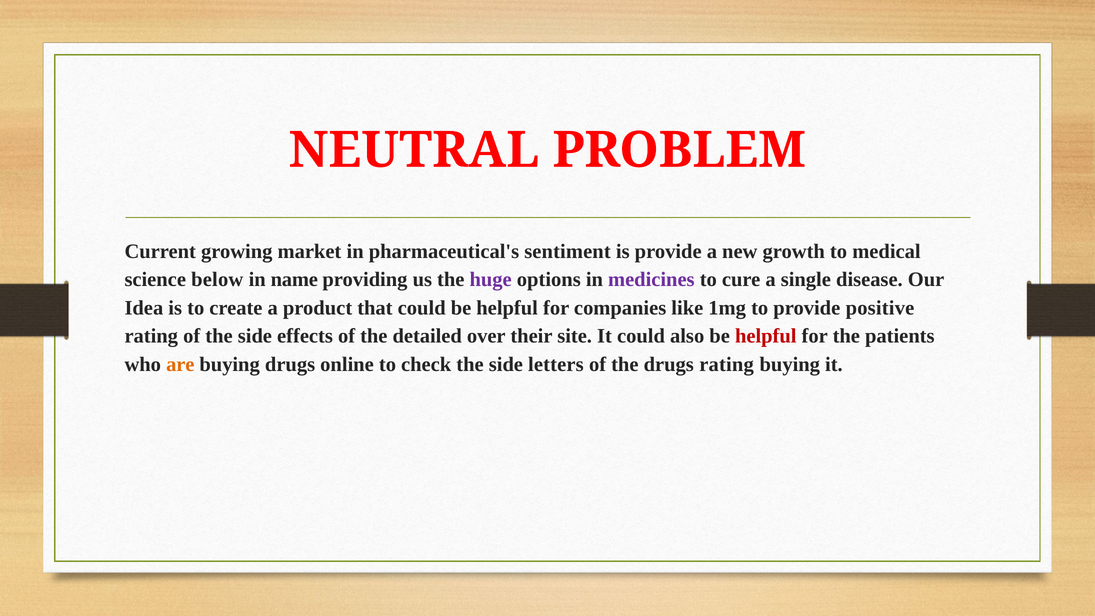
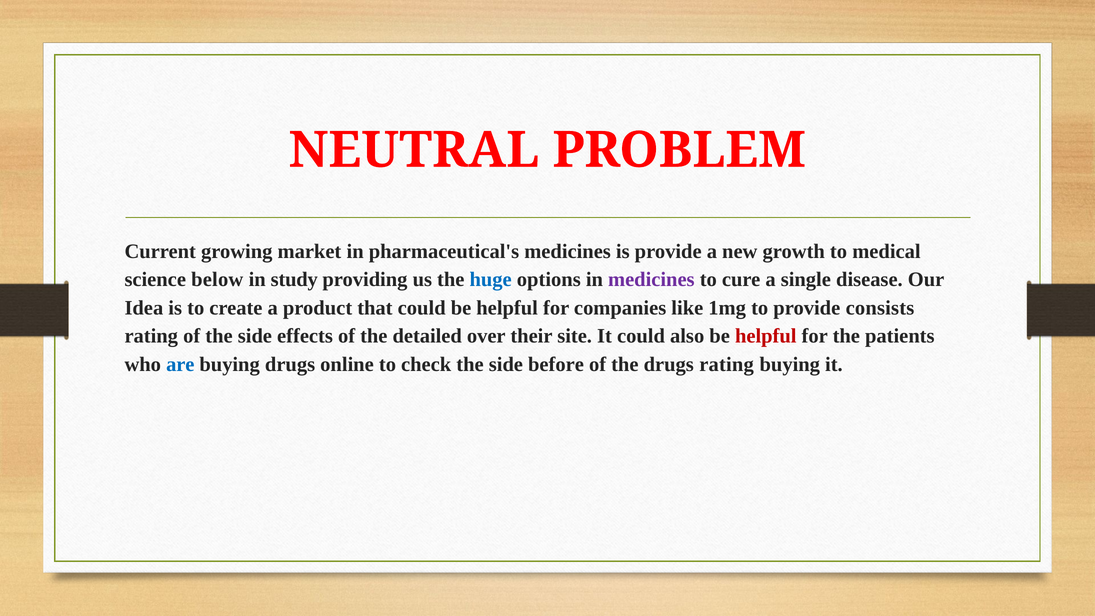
pharmaceutical's sentiment: sentiment -> medicines (568, 251)
name: name -> study (294, 280)
huge colour: purple -> blue (491, 280)
positive: positive -> consists (880, 308)
are colour: orange -> blue (180, 364)
letters: letters -> before (556, 364)
